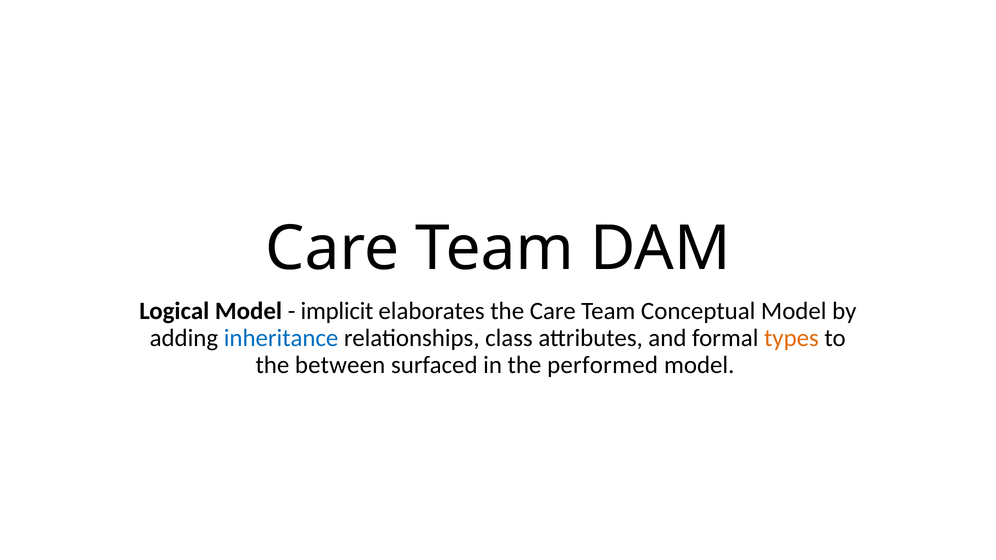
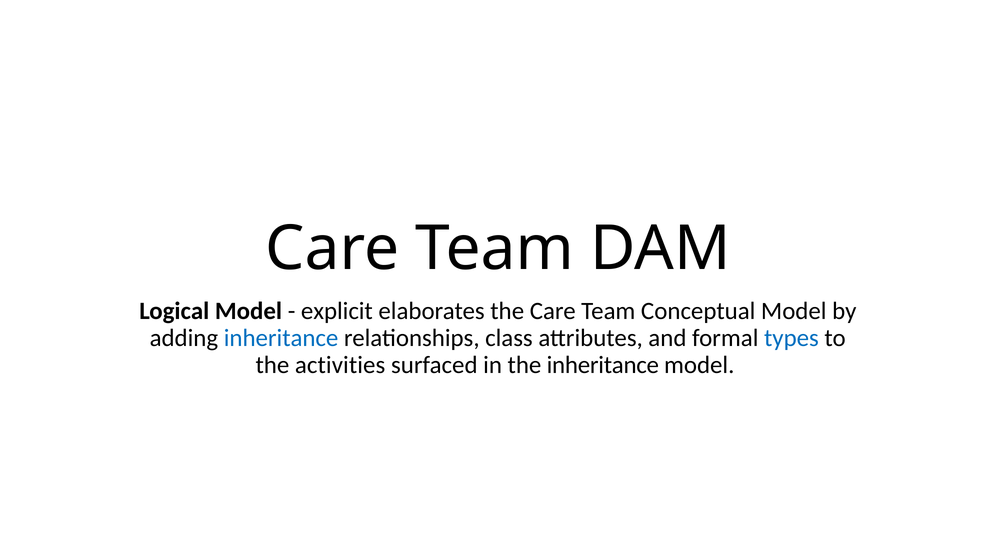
implicit: implicit -> explicit (337, 311)
types colour: orange -> blue (791, 338)
between: between -> activities (340, 365)
the performed: performed -> inheritance (603, 365)
